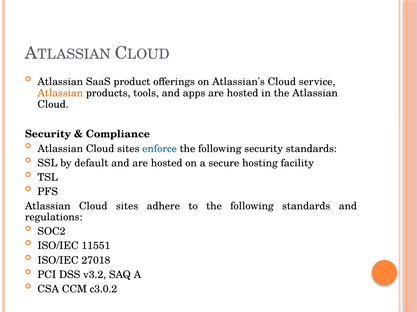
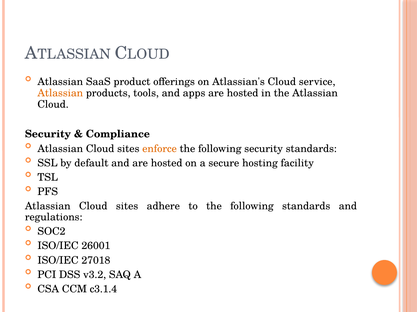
enforce colour: blue -> orange (160, 149)
11551: 11551 -> 26001 (96, 246)
c3.0.2: c3.0.2 -> c3.1.4 (103, 290)
